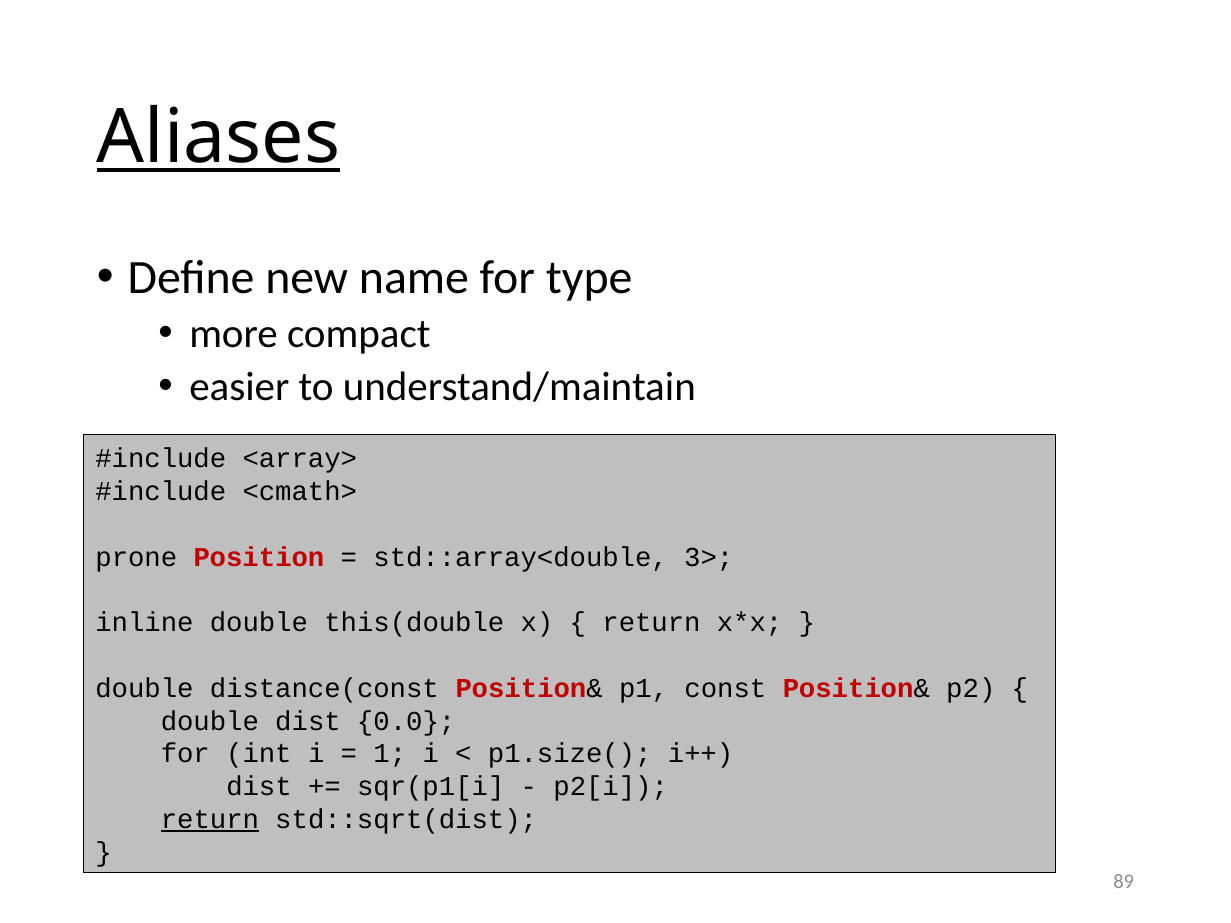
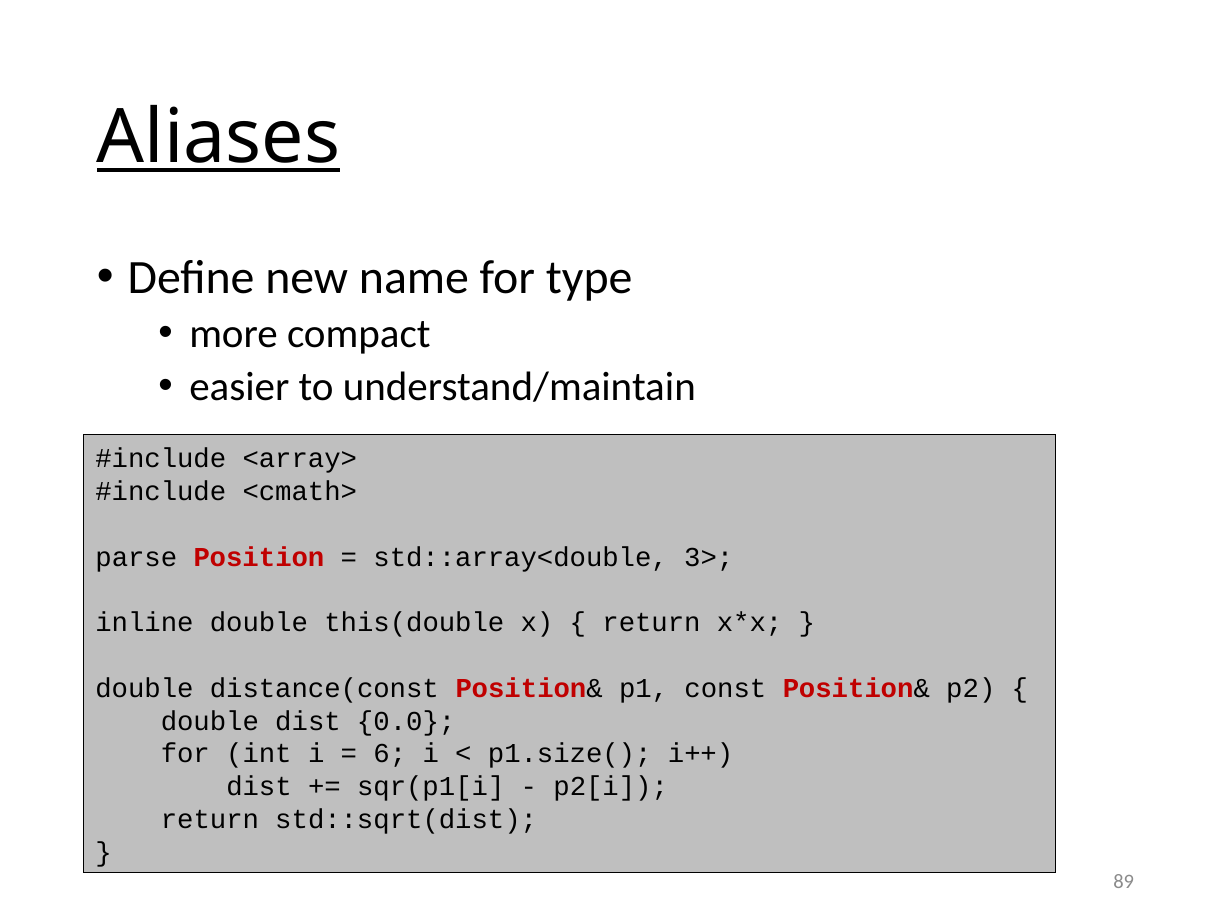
prone: prone -> parse (136, 557)
1: 1 -> 6 (390, 754)
return underline: present -> none (210, 820)
